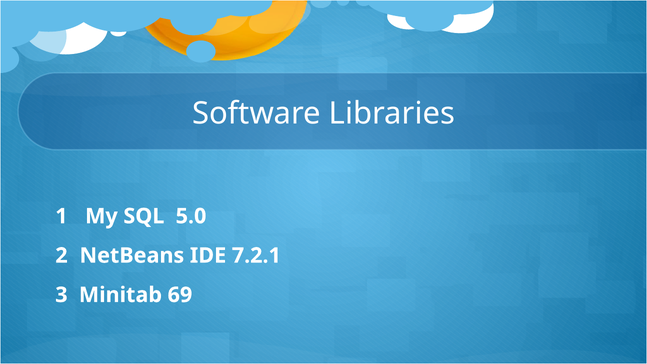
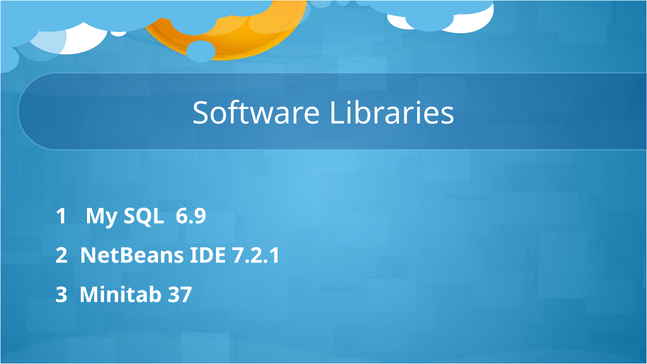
5.0: 5.0 -> 6.9 (191, 216)
69: 69 -> 37 (180, 295)
